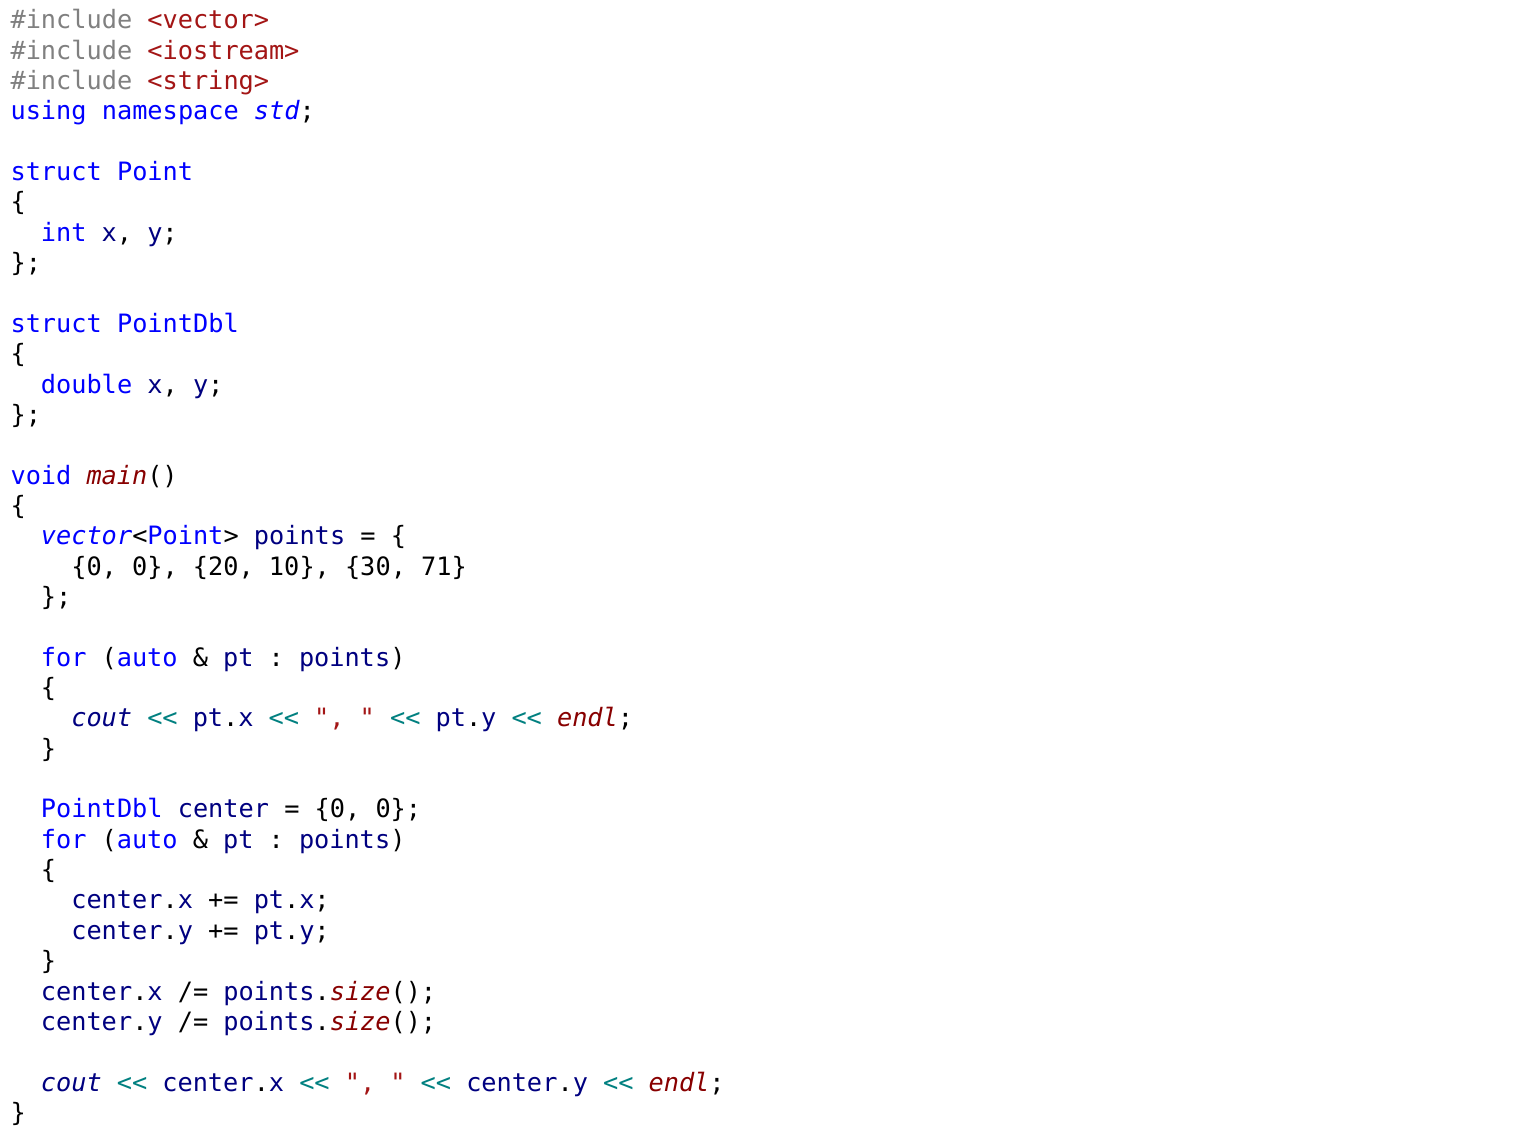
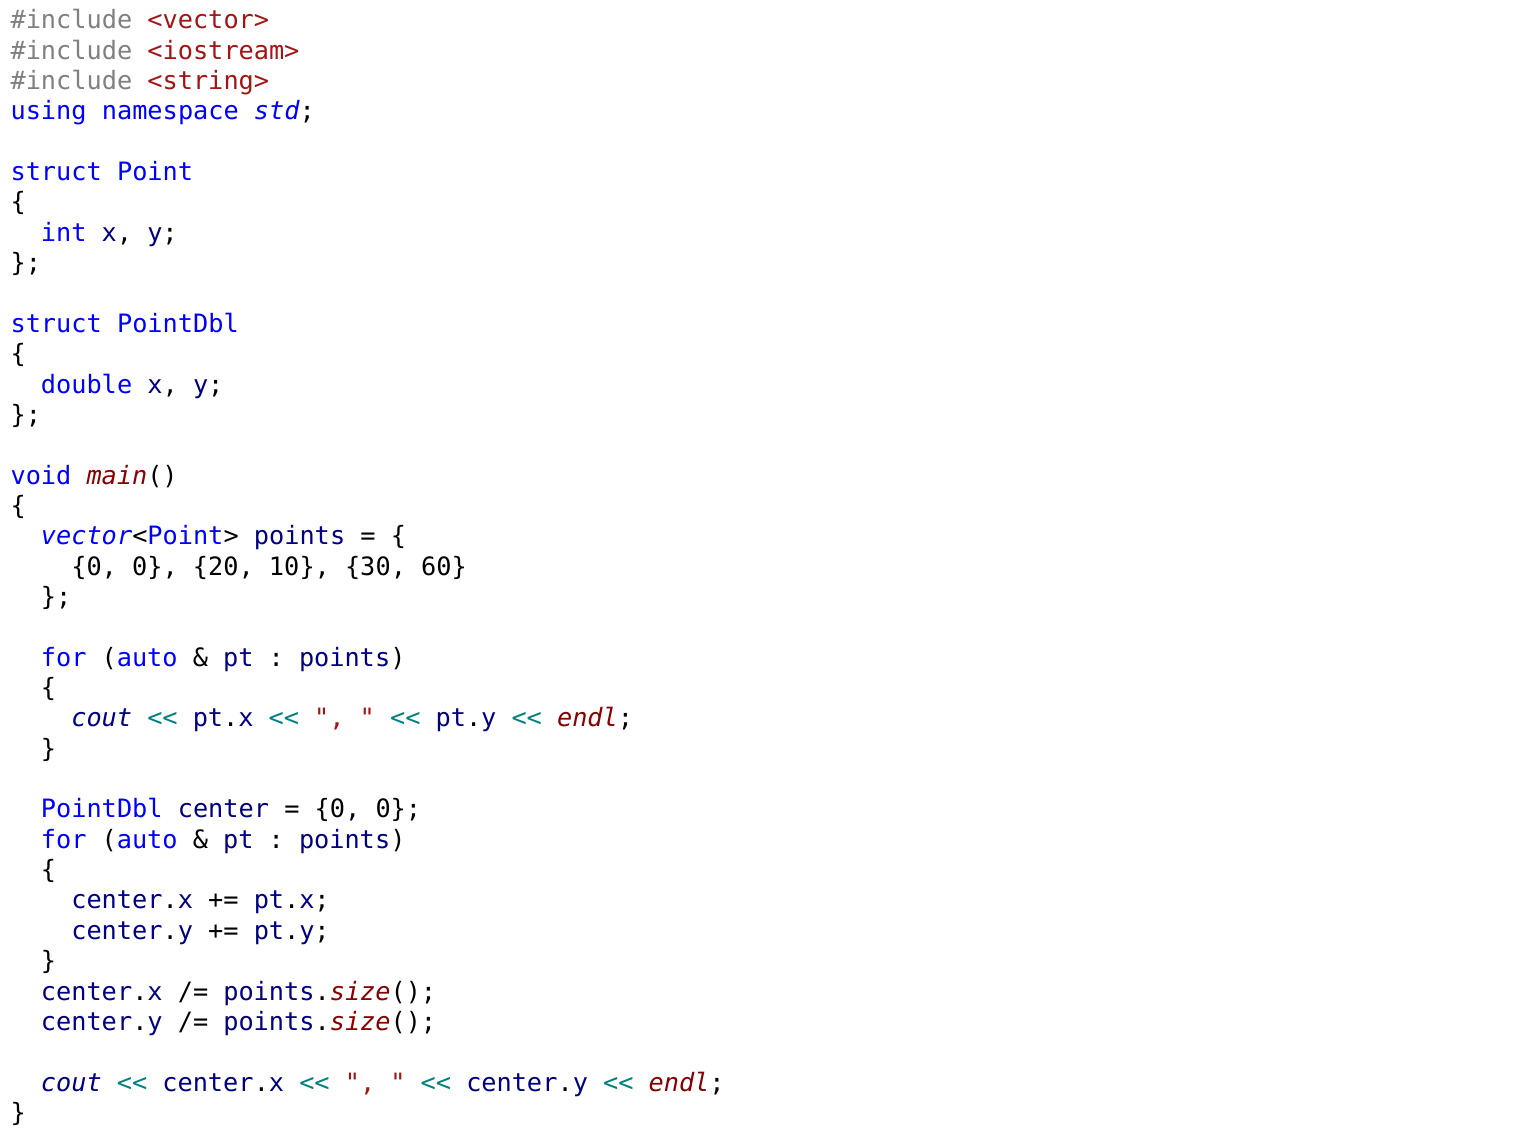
71: 71 -> 60 (444, 567)
